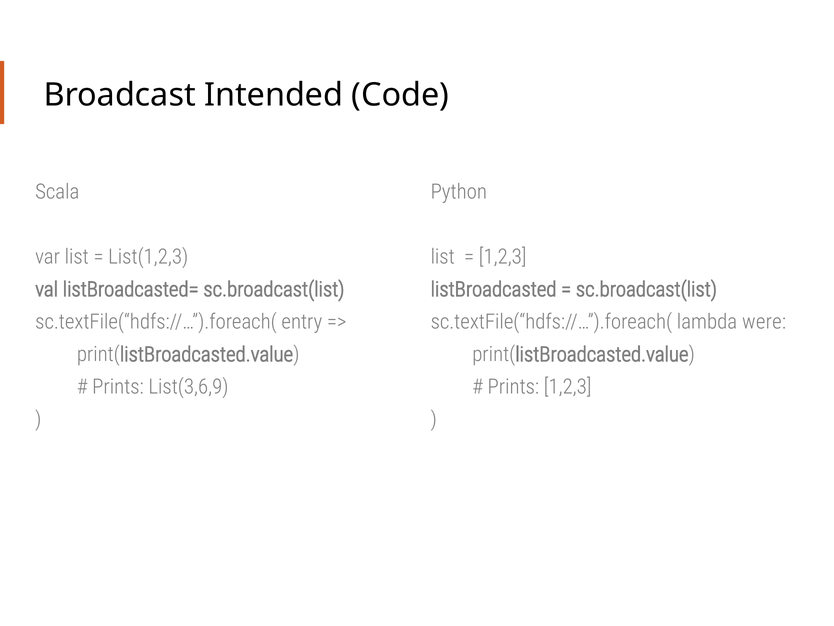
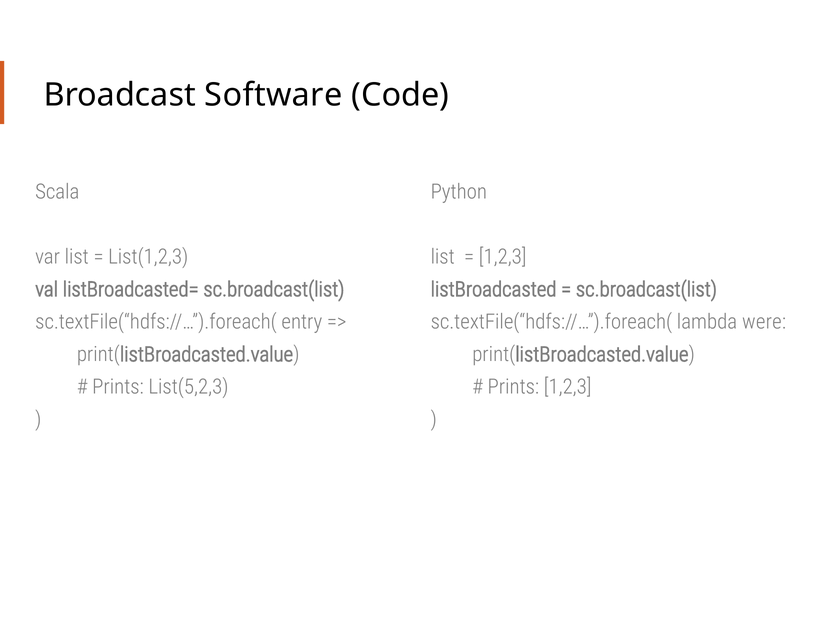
Intended: Intended -> Software (273, 95)
List(3,6,9: List(3,6,9 -> List(5,2,3 (188, 387)
